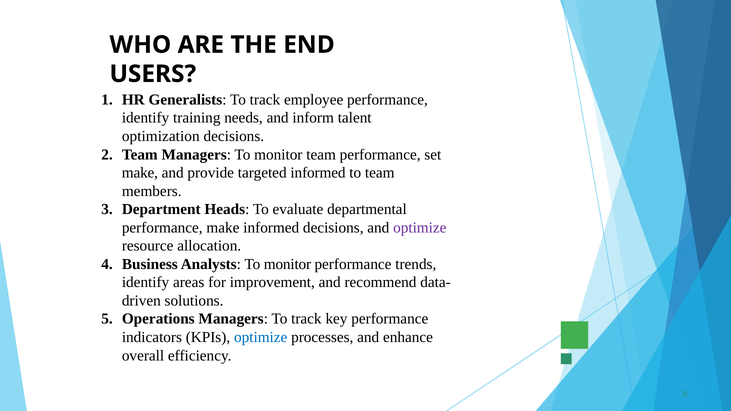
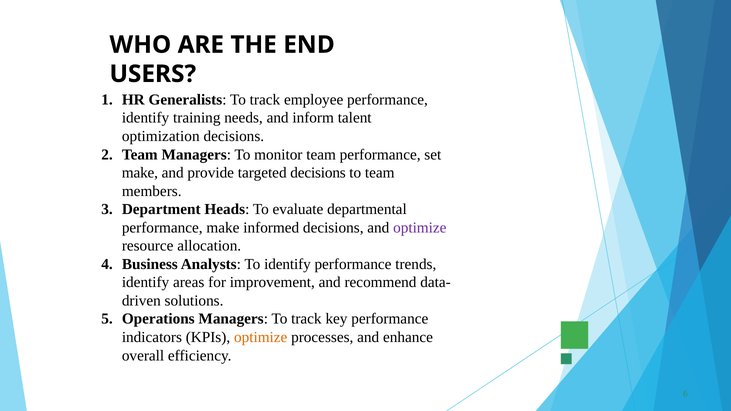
targeted informed: informed -> decisions (318, 173)
Analysts To monitor: monitor -> identify (287, 264)
optimize colour: blue -> orange (261, 337)
